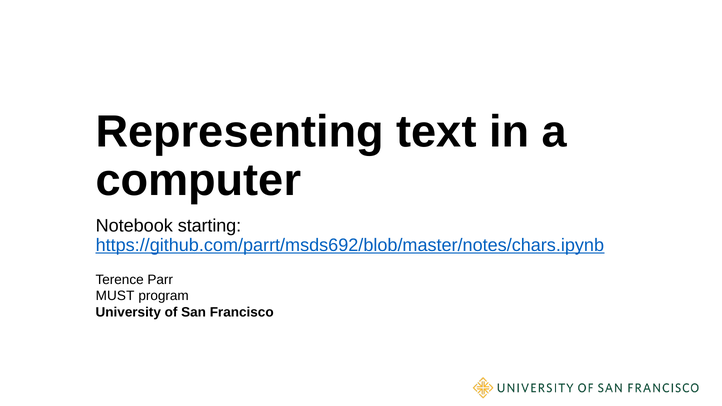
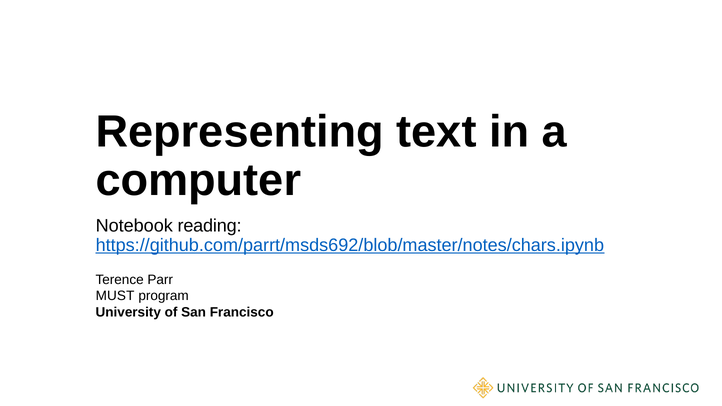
starting: starting -> reading (210, 226)
